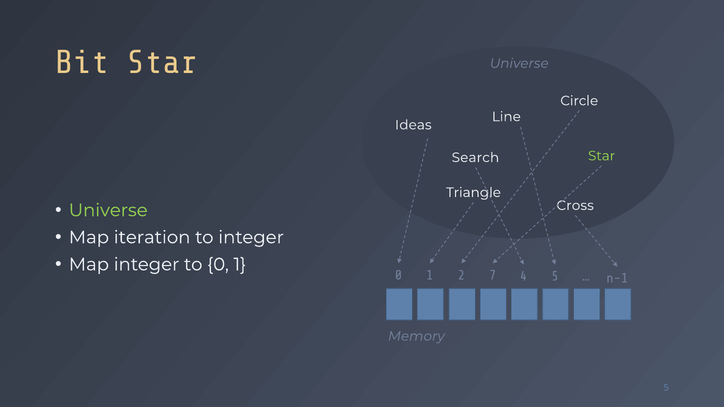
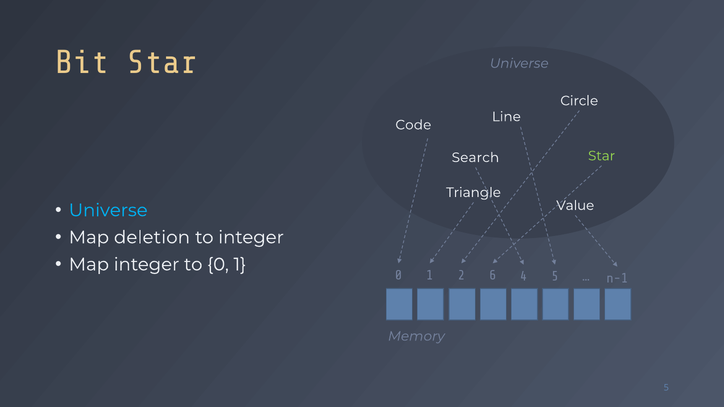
Ideas: Ideas -> Code (413, 125)
Universe colour: light green -> light blue (108, 210)
Cross: Cross -> Value (575, 206)
iteration: iteration -> deletion (152, 237)
7: 7 -> 6 (493, 275)
